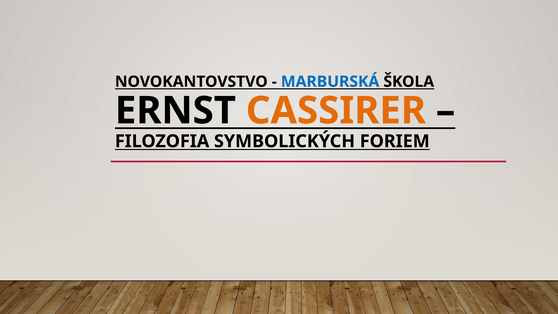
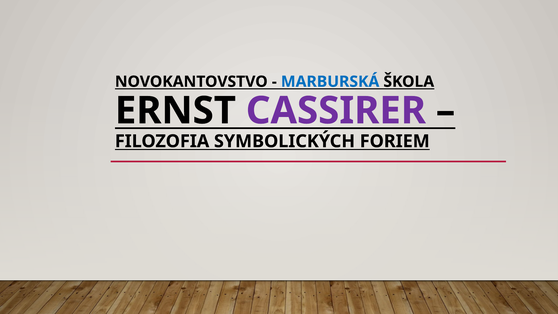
CASSIRER colour: orange -> purple (336, 111)
